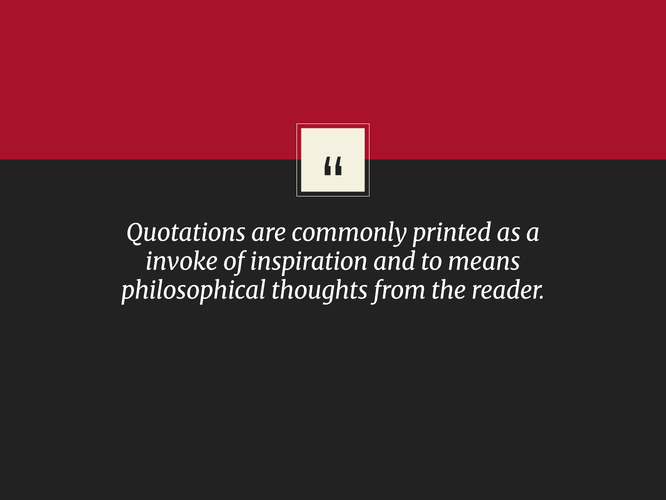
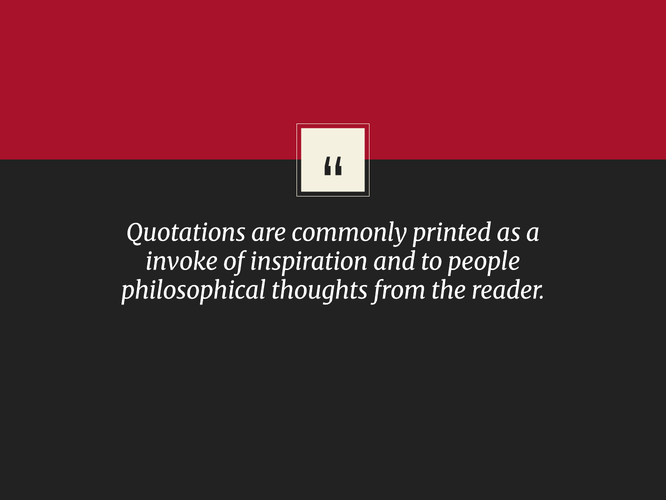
means: means -> people (484, 262)
